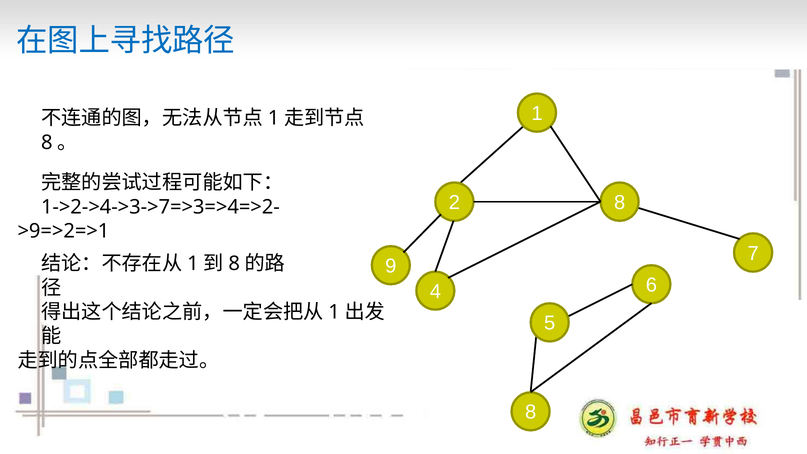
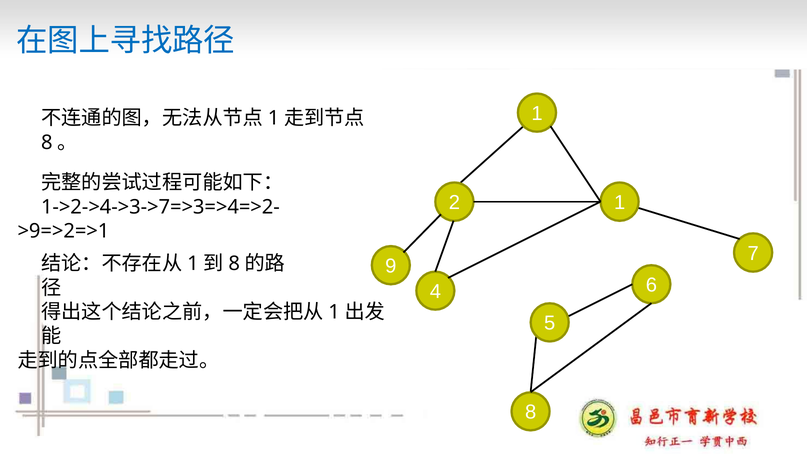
2 8: 8 -> 1 (620, 202)
